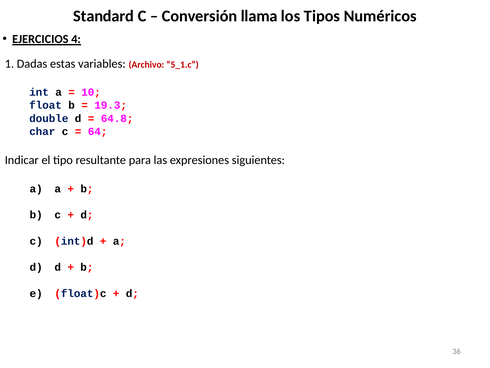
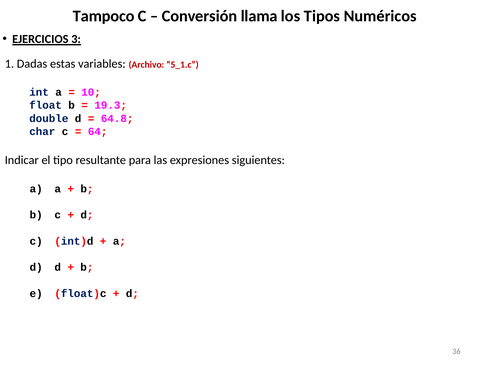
Standard: Standard -> Tampoco (104, 16)
4: 4 -> 3 (76, 39)
